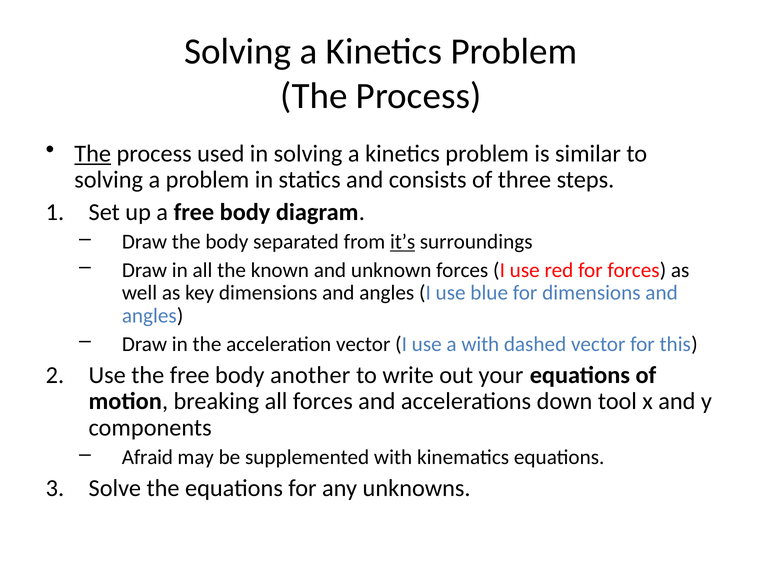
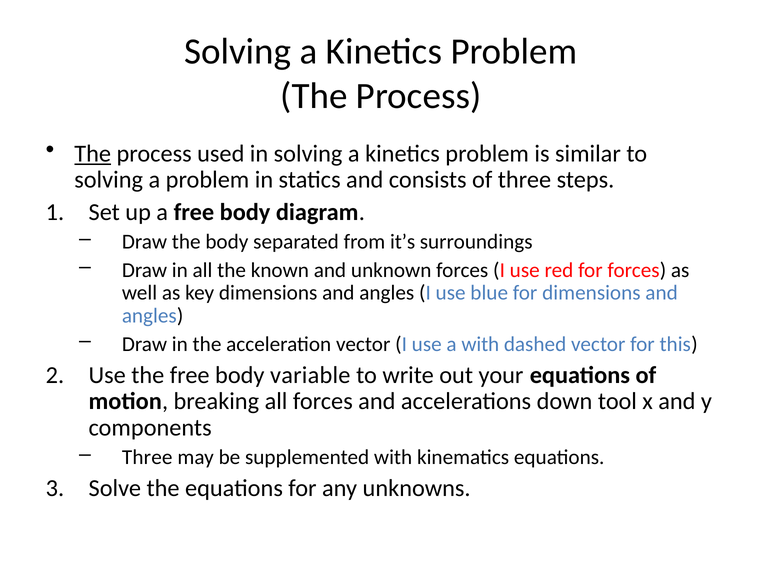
it’s underline: present -> none (403, 242)
another: another -> variable (310, 375)
Afraid: Afraid -> Three (147, 457)
